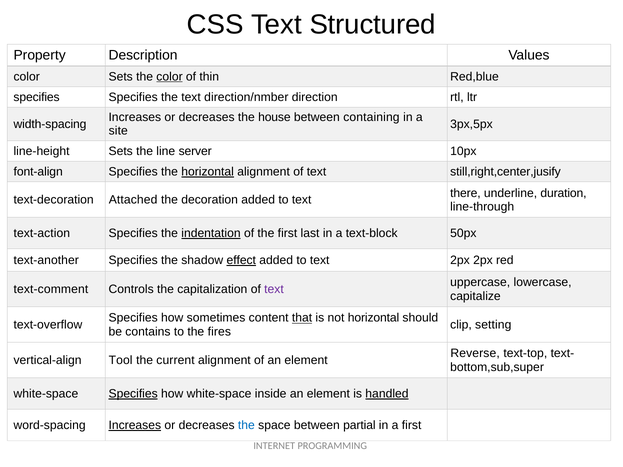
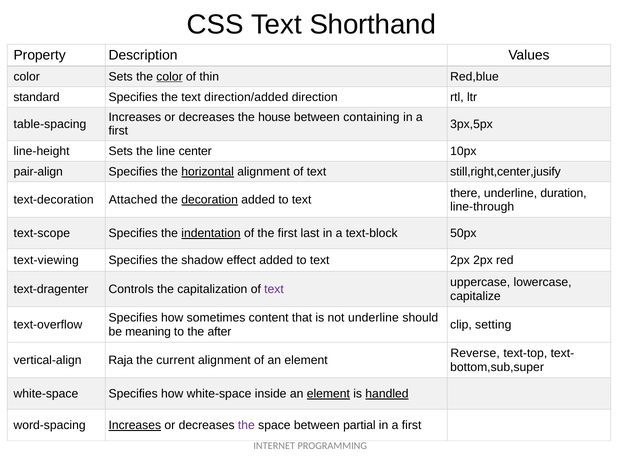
Structured: Structured -> Shorthand (373, 25)
specifies: specifies -> standard (37, 97)
direction/nmber: direction/nmber -> direction/added (246, 97)
width-spacing: width-spacing -> table-spacing (50, 124)
site: site -> first (118, 131)
server: server -> center (195, 151)
font-align: font-align -> pair-align (38, 172)
decoration underline: none -> present (210, 200)
text-action: text-action -> text-scope (42, 233)
text-another: text-another -> text-viewing (46, 260)
effect underline: present -> none (241, 260)
text-comment: text-comment -> text-dragenter (51, 289)
that underline: present -> none (302, 318)
not horizontal: horizontal -> underline (373, 318)
contains: contains -> meaning (148, 332)
fires: fires -> after (219, 332)
Tool: Tool -> Raja (121, 361)
Specifies underline: present -> none (133, 394)
element underline: none -> present (328, 394)
the colour: blue -> purple (246, 425)
